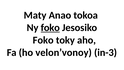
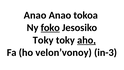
Maty: Maty -> Anao (35, 15)
Foko: Foko -> Toky (43, 40)
aho underline: none -> present (87, 40)
